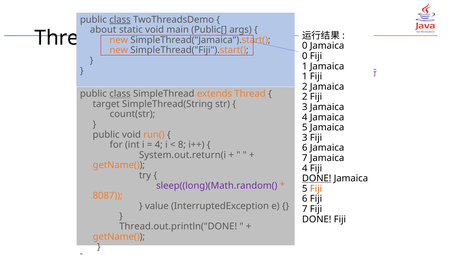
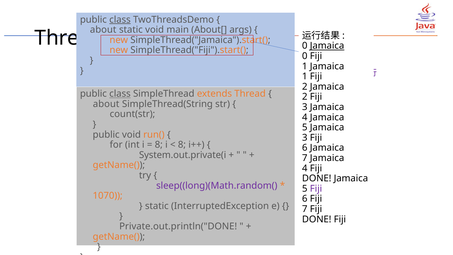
Public[: Public[ -> About[ (209, 30)
Jamaica underline: none -> present (327, 46)
target: target -> about (106, 104)
4: 4 -> 8 (159, 145)
System.out.return(i: System.out.return(i -> System.out.private(i (183, 155)
DONE underline: present -> none (317, 178)
Fiji colour: orange -> purple (316, 188)
8087: 8087 -> 1070 (108, 196)
value: value -> static (157, 206)
Thread.out.println("DONE: Thread.out.println("DONE -> Private.out.println("DONE (178, 226)
